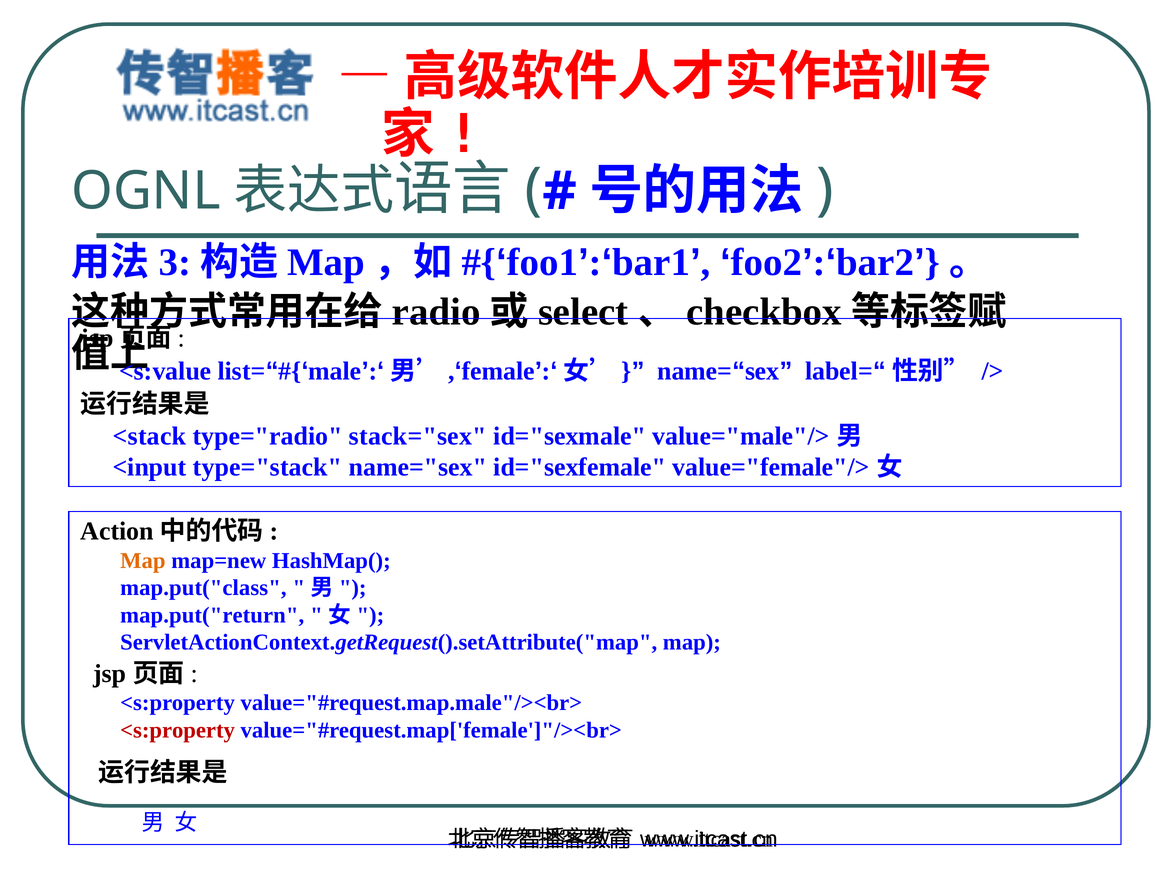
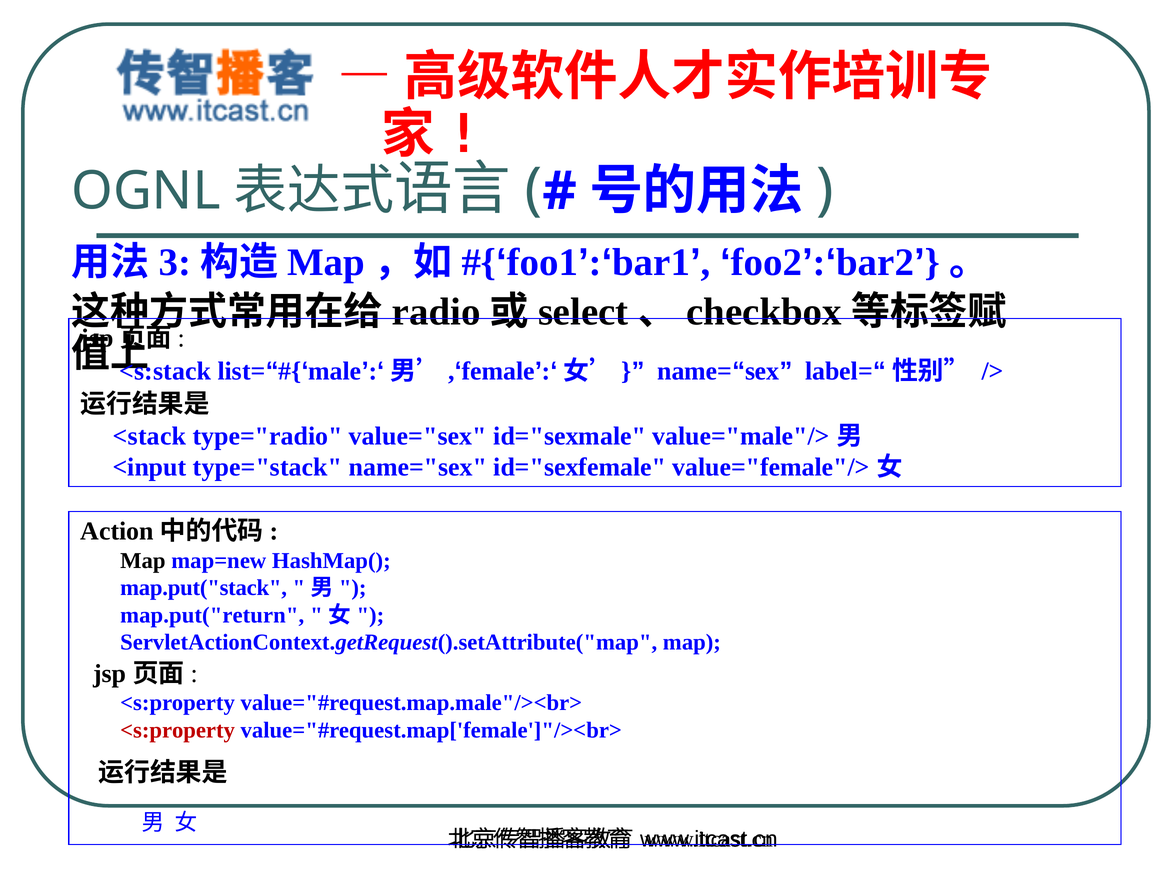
<s:value: <s:value -> <s:stack (165, 371)
stack="sex: stack="sex -> value="sex (418, 436)
Map colour: orange -> black (143, 560)
map.put("class: map.put("class -> map.put("stack (204, 587)
